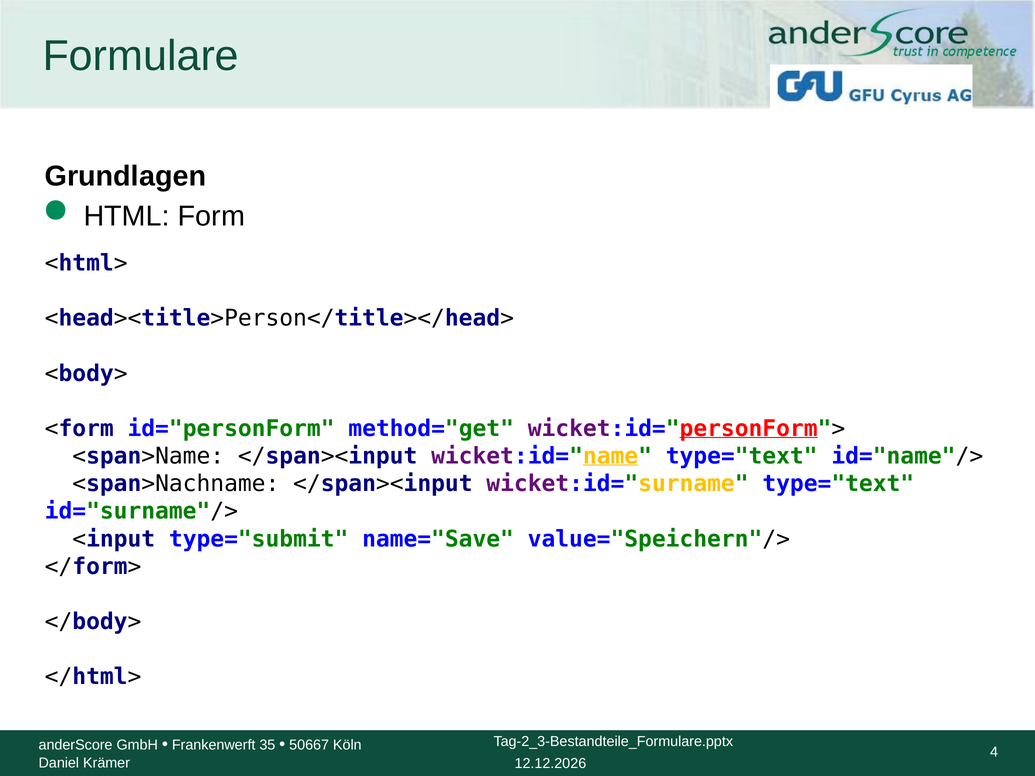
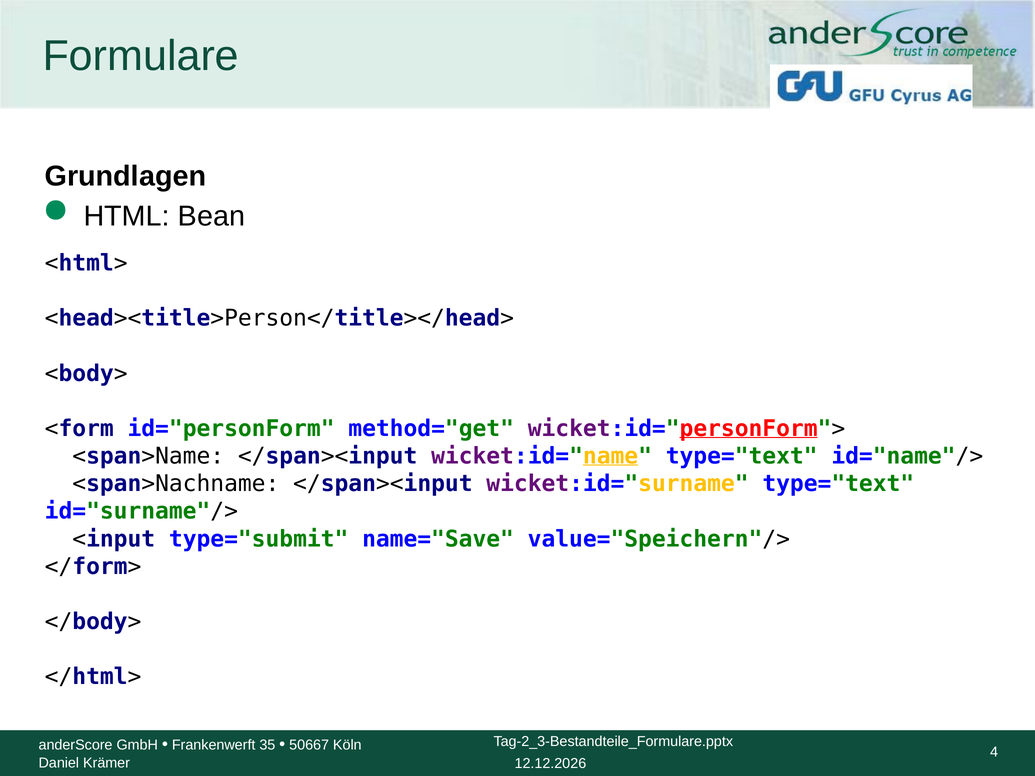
Form: Form -> Bean (211, 217)
